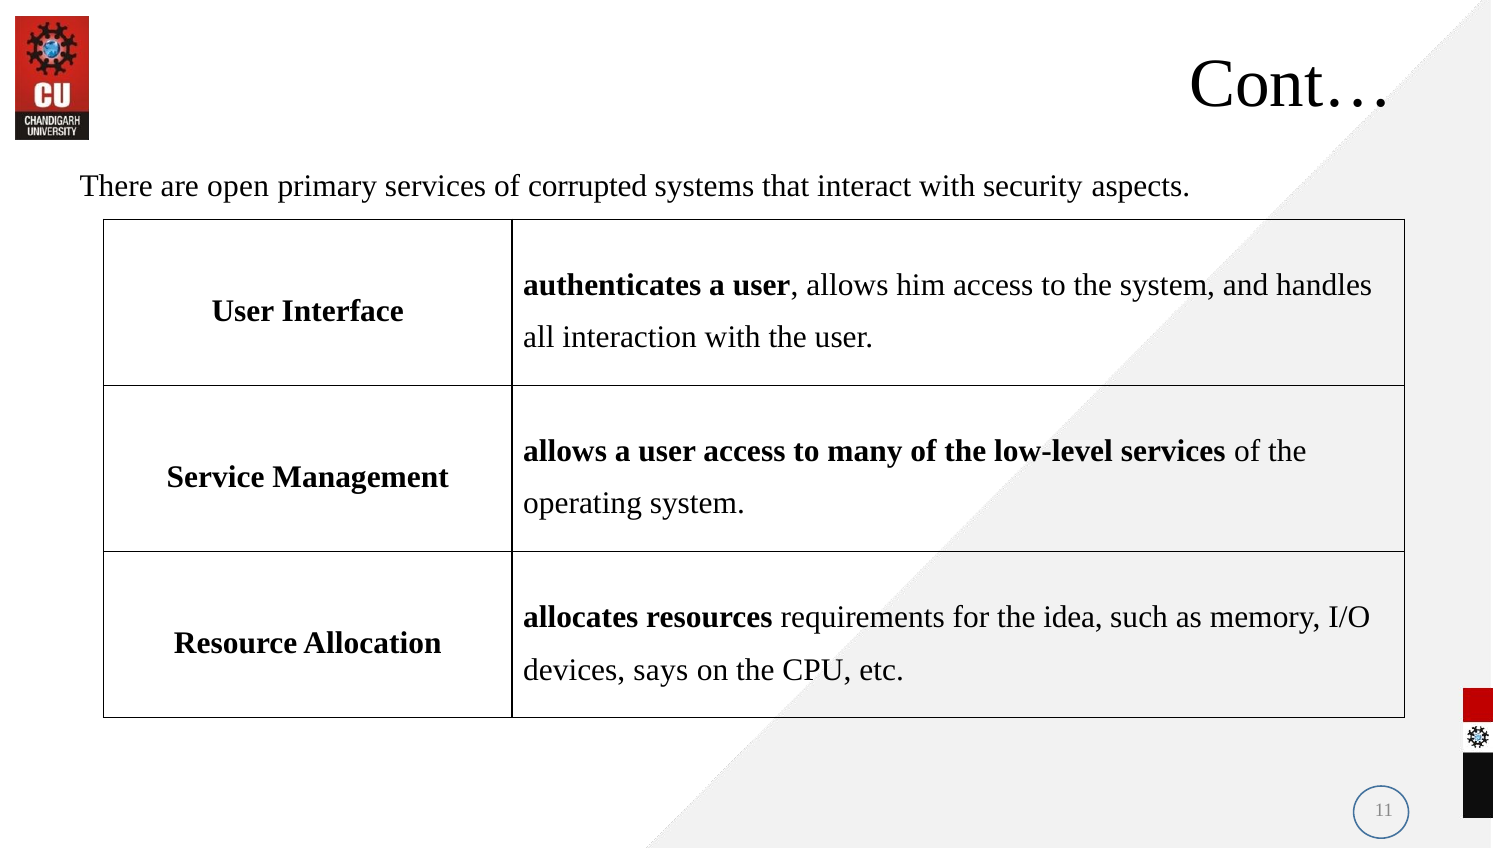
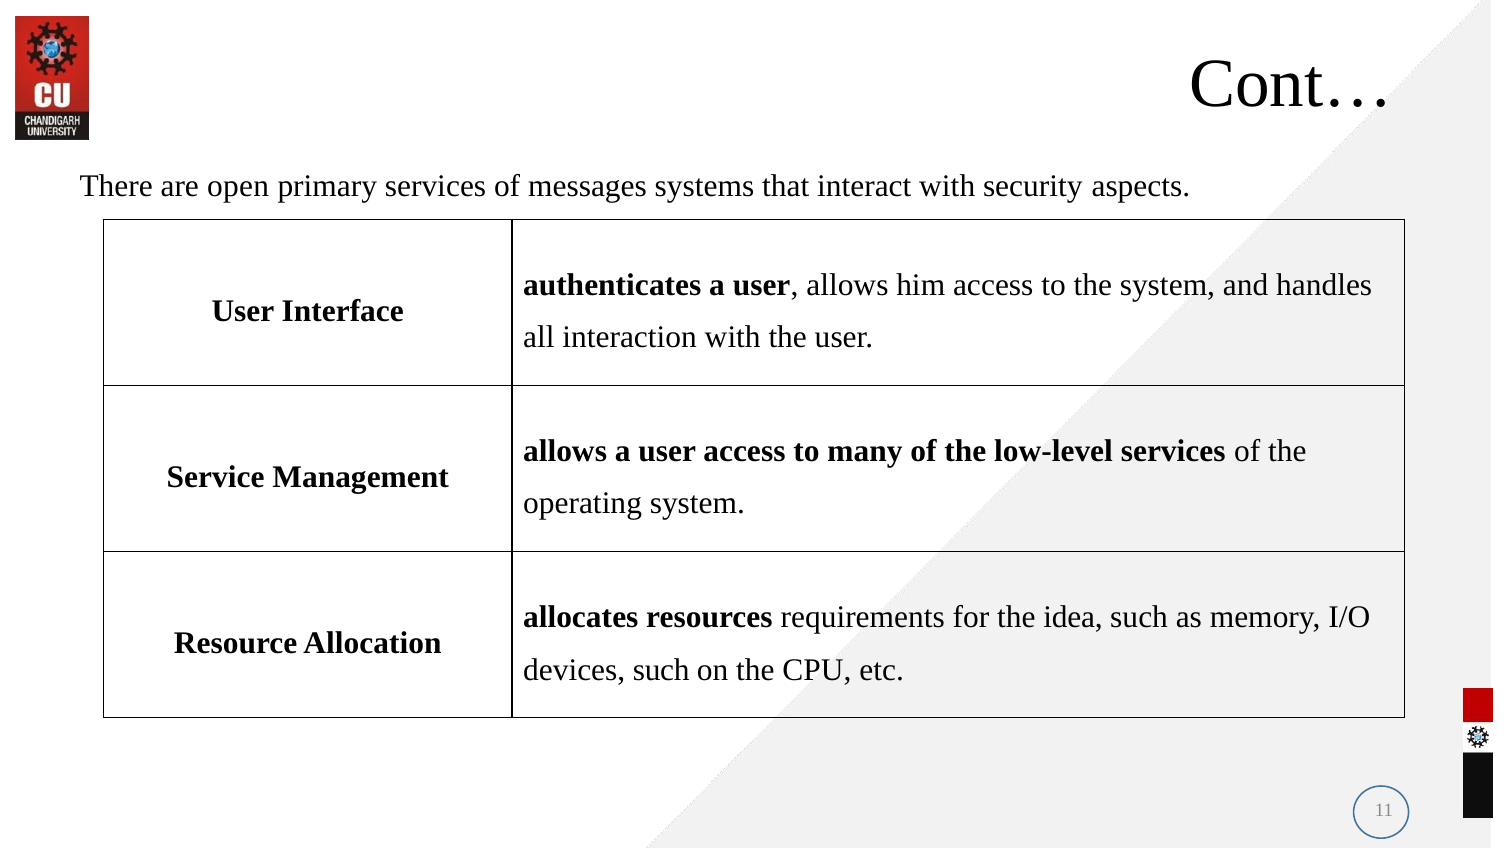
corrupted: corrupted -> messages (588, 186)
devices says: says -> such (661, 670)
